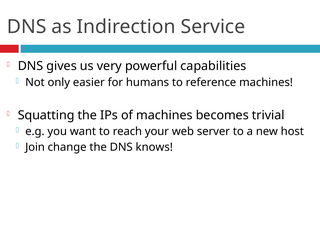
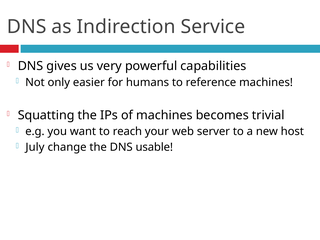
Join: Join -> July (35, 147)
knows: knows -> usable (154, 147)
